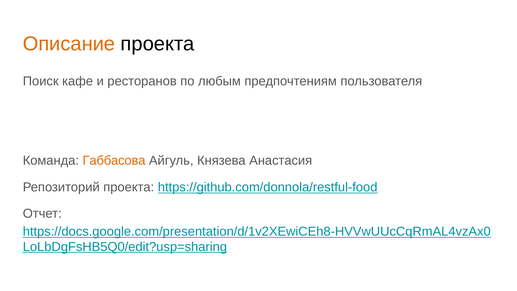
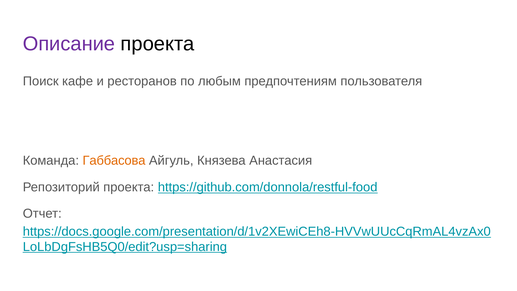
Описание colour: orange -> purple (69, 44)
